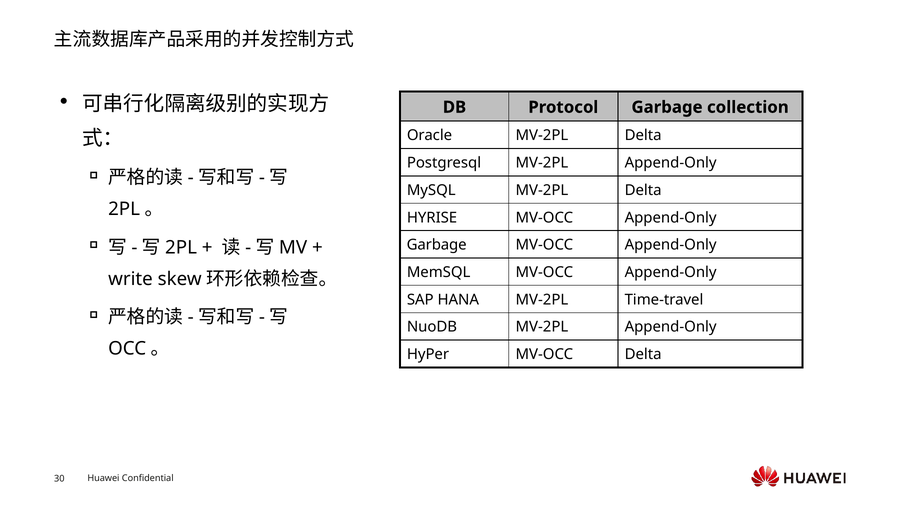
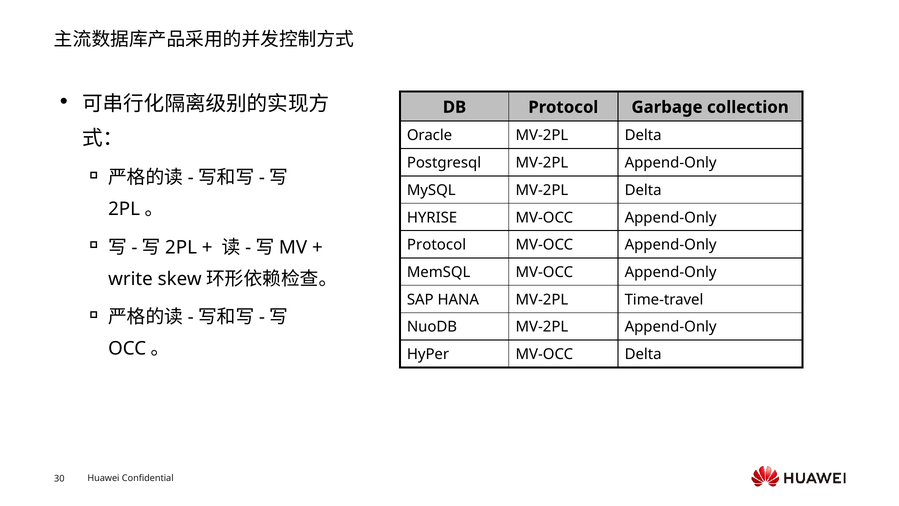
Garbage: Garbage -> Protocol (437, 245)
